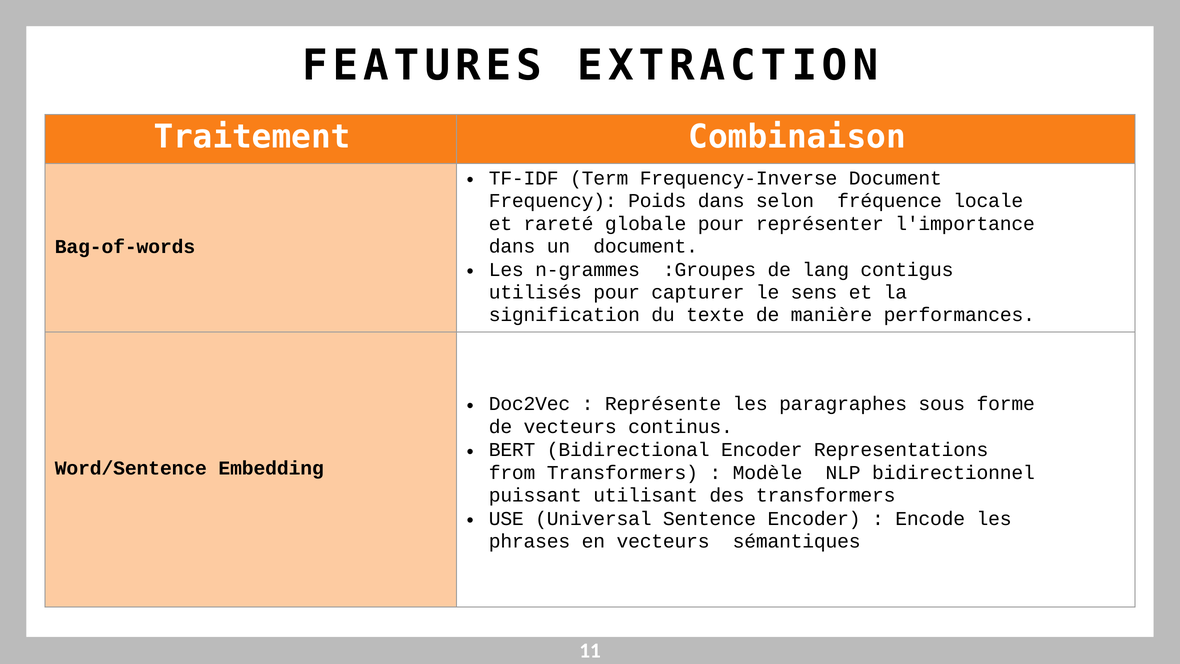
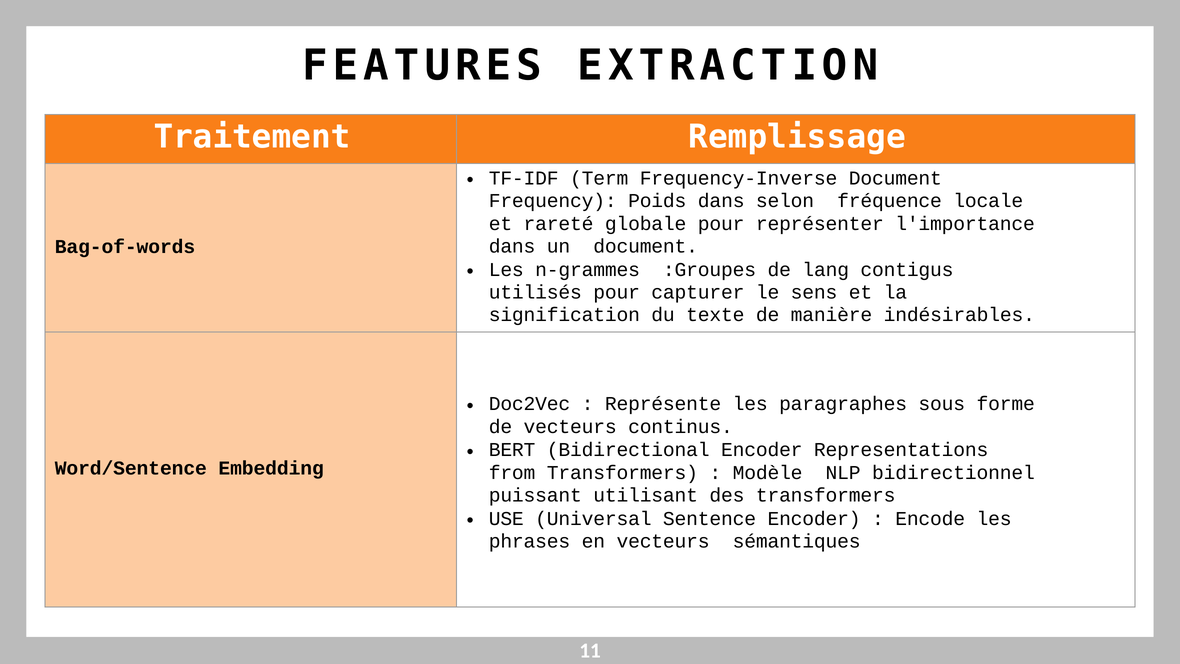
Combinaison: Combinaison -> Remplissage (797, 137)
performances: performances -> indésirables (959, 315)
